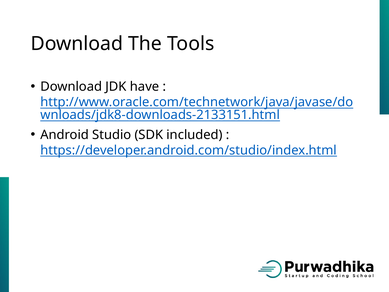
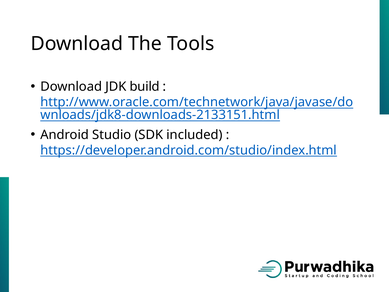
have: have -> build (145, 87)
